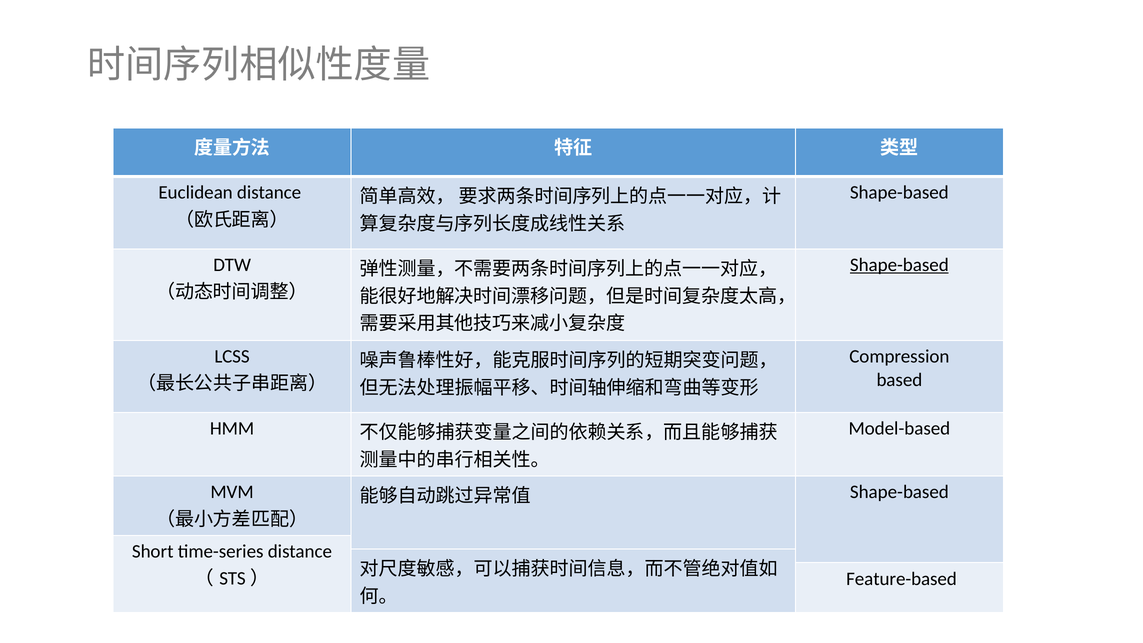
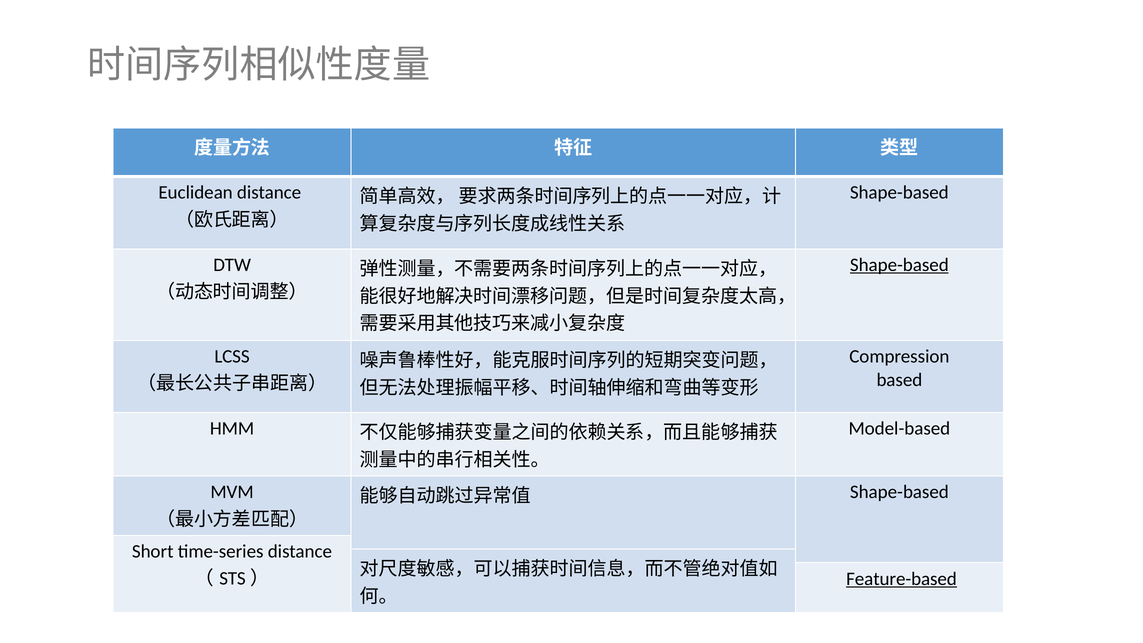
Feature-based underline: none -> present (902, 579)
